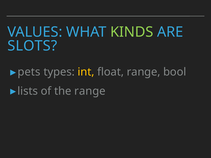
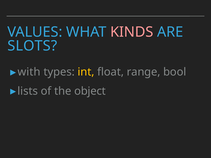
KINDS colour: light green -> pink (132, 32)
pets: pets -> with (29, 72)
the range: range -> object (90, 91)
